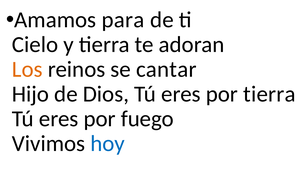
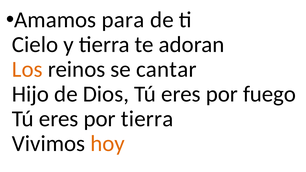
por tierra: tierra -> fuego (270, 94)
por fuego: fuego -> tierra (147, 119)
hoy colour: blue -> orange (108, 144)
